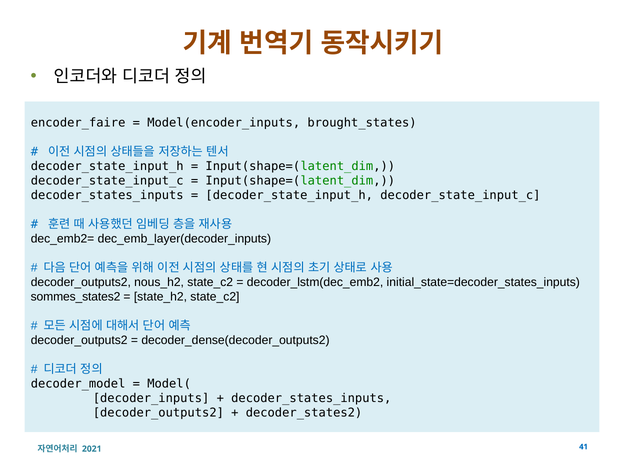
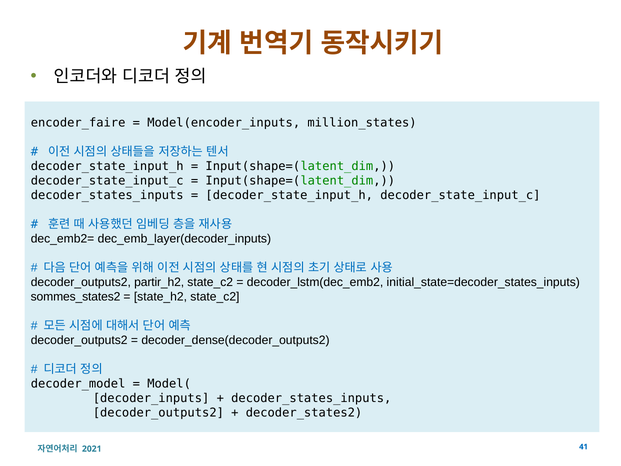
brought_states: brought_states -> million_states (362, 123)
nous_h2: nous_h2 -> partir_h2 (159, 282)
